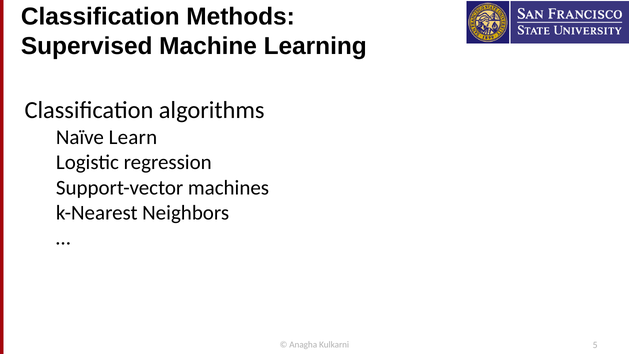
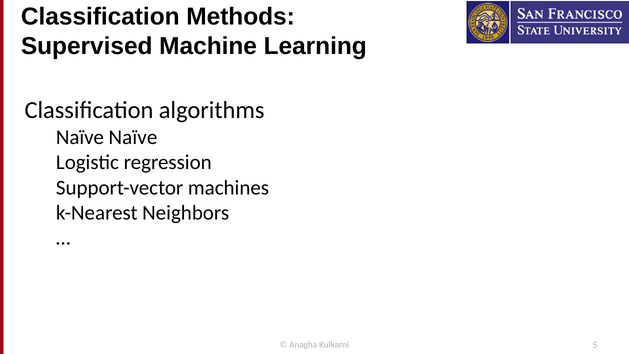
Naïve Learn: Learn -> Naïve (133, 137)
